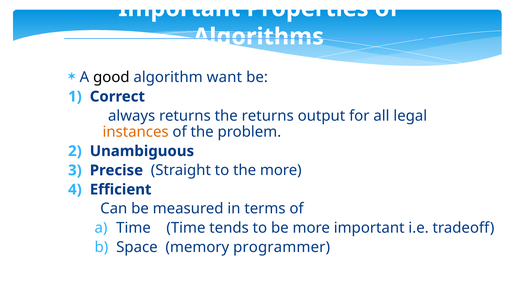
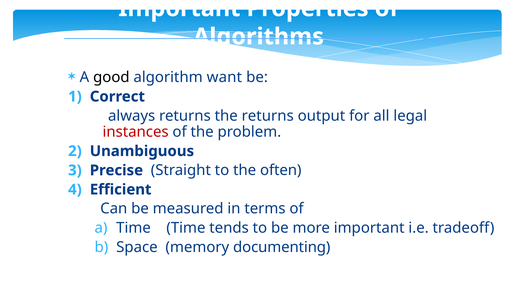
instances colour: orange -> red (136, 132)
the more: more -> often (281, 170)
programmer: programmer -> documenting (282, 247)
